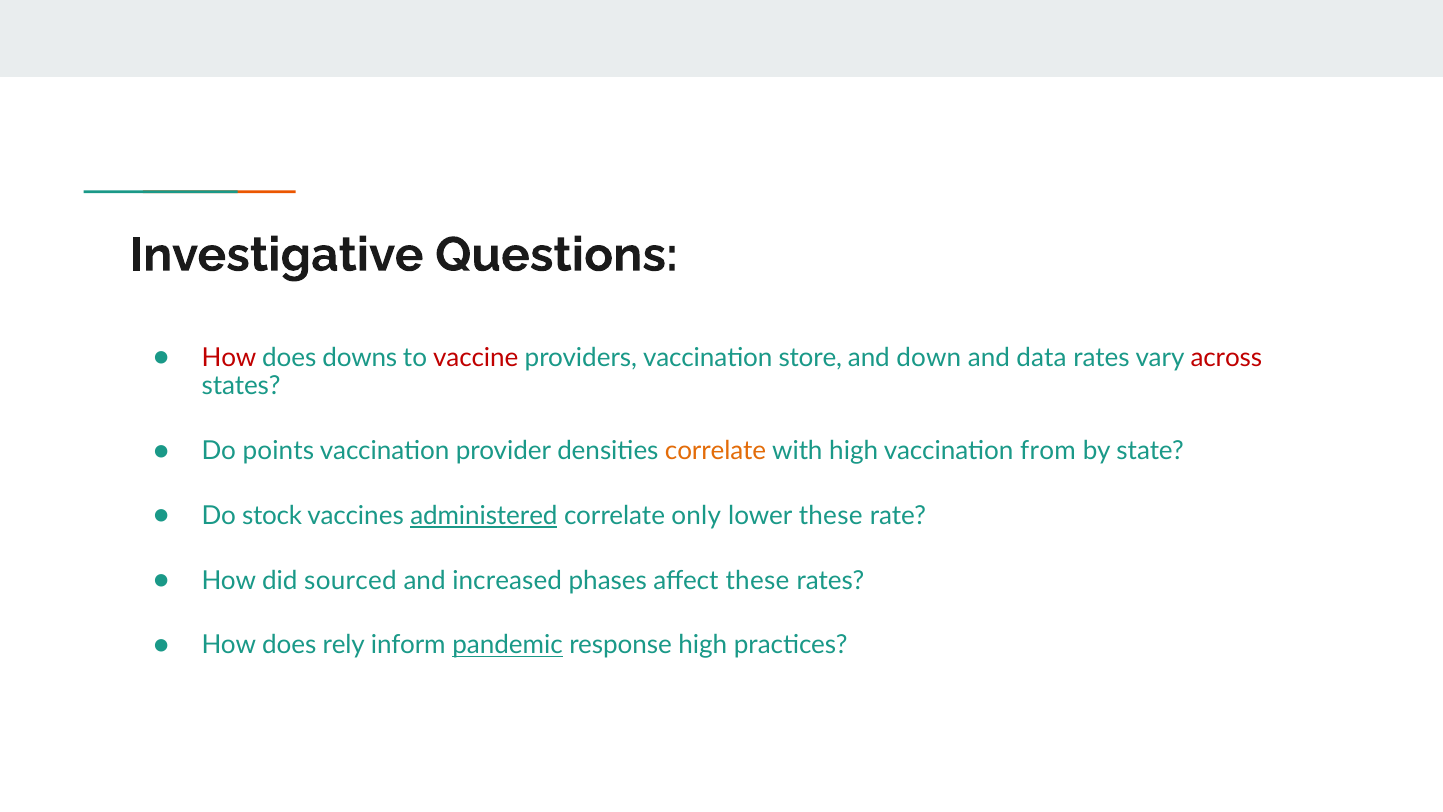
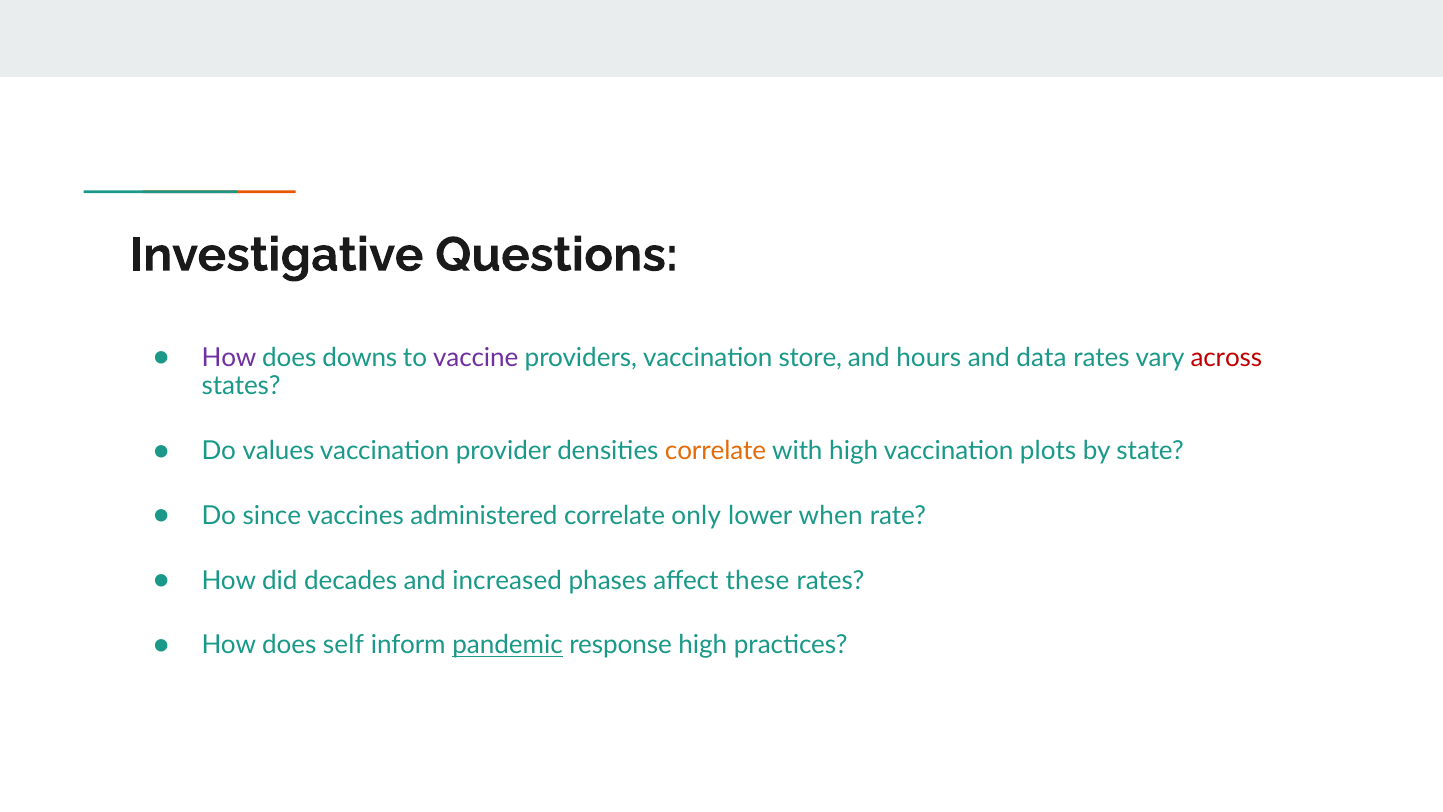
How colour: red -> purple (229, 357)
vaccine colour: red -> purple (476, 357)
down: down -> hours (929, 357)
points: points -> values (279, 451)
from: from -> plots (1048, 451)
stock: stock -> since (272, 516)
administered underline: present -> none (484, 516)
lower these: these -> when (831, 516)
sourced: sourced -> decades (351, 580)
rely: rely -> self (343, 645)
